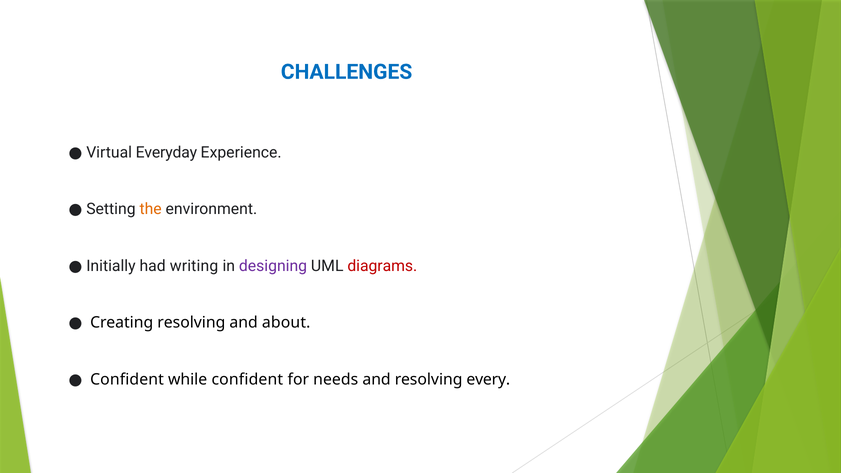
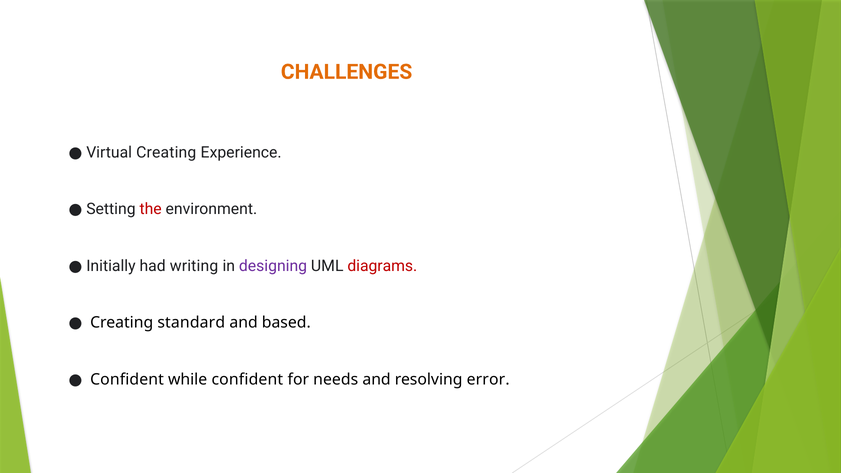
CHALLENGES colour: blue -> orange (347, 72)
Everyday: Everyday -> Creating (166, 152)
the colour: orange -> red (151, 209)
Creating resolving: resolving -> standard (191, 323)
about: about -> based (286, 323)
every: every -> error (488, 380)
